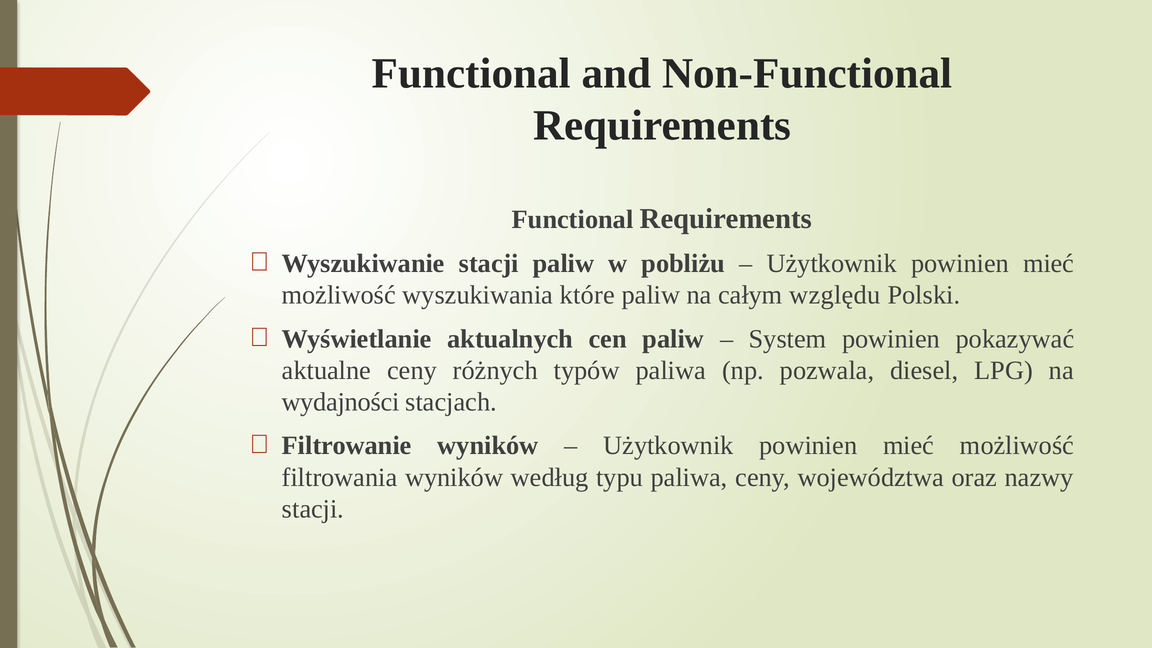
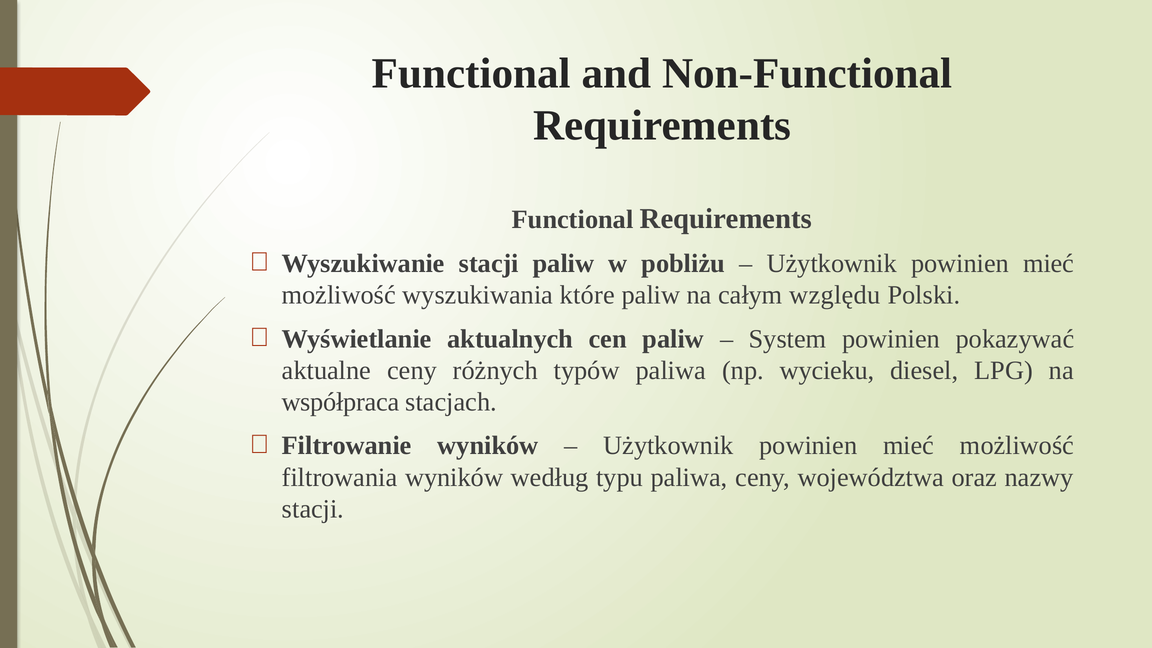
pozwala: pozwala -> wycieku (827, 370)
wydajności: wydajności -> współpraca (341, 402)
